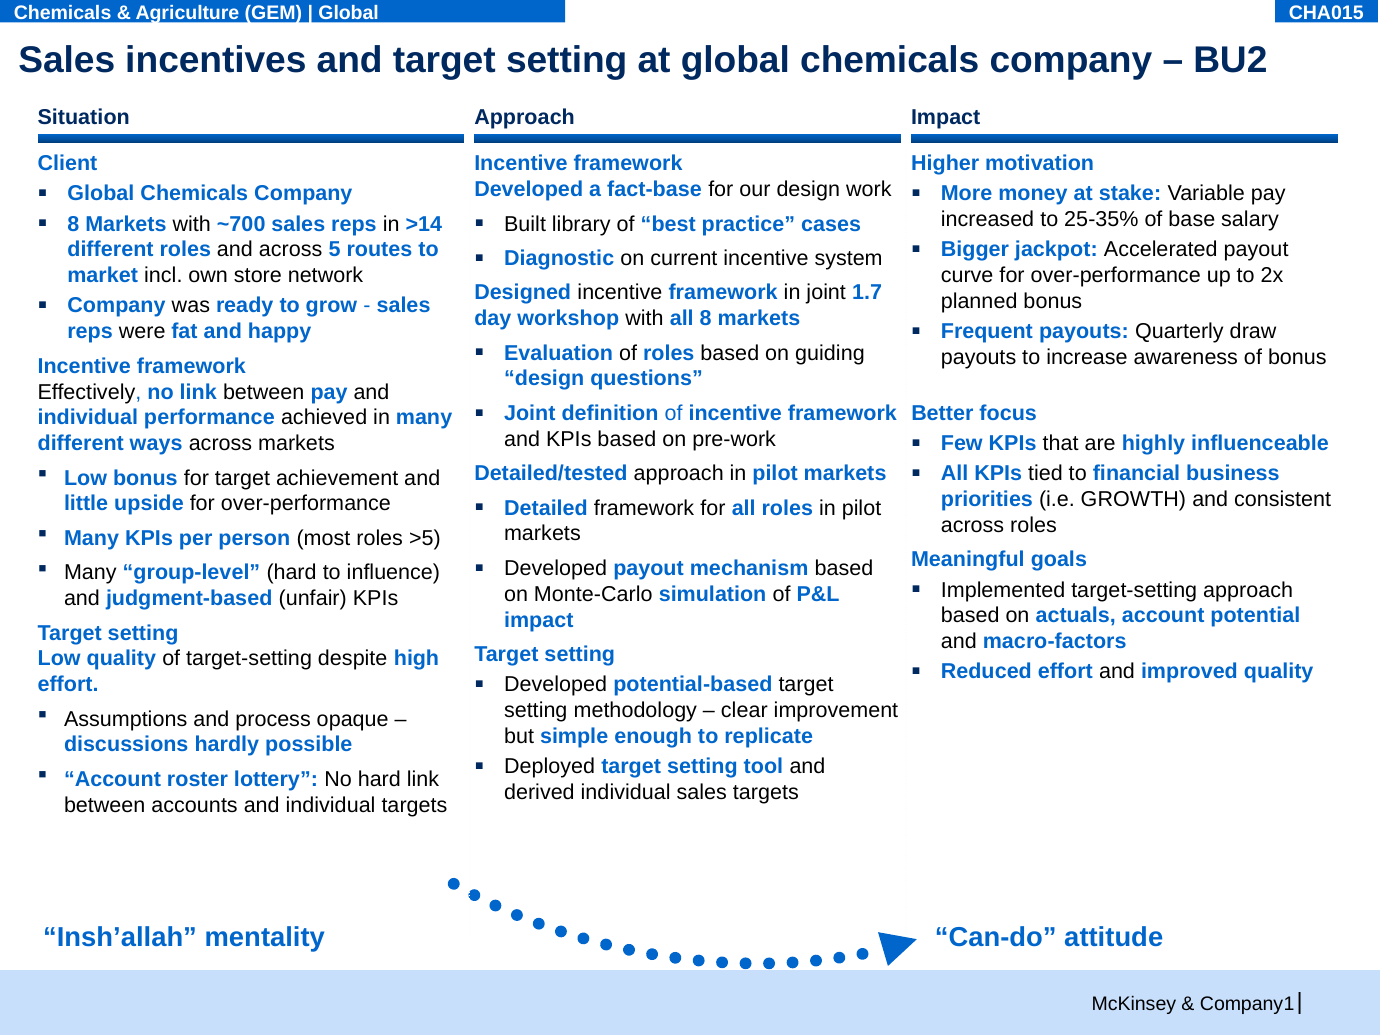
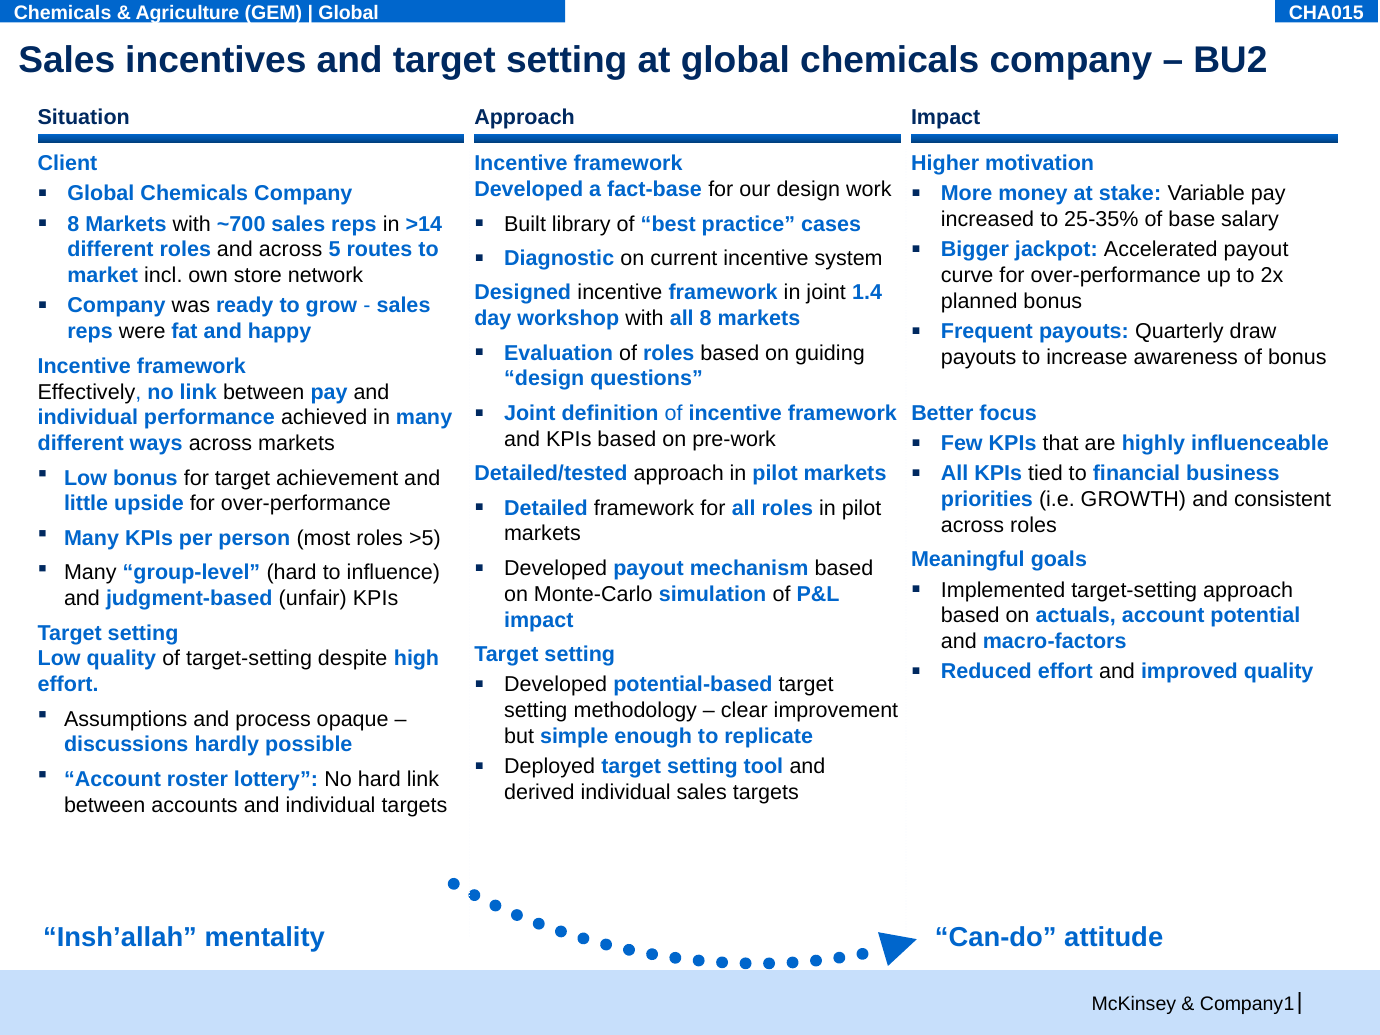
1.7: 1.7 -> 1.4 (867, 293)
